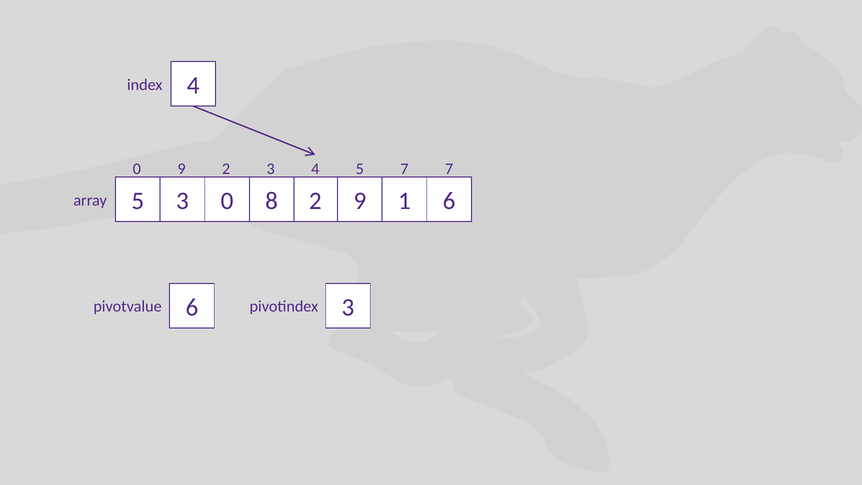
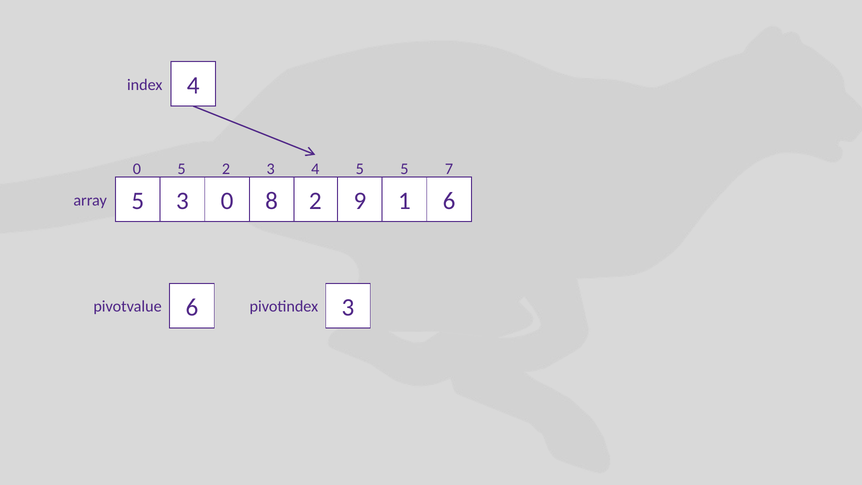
0 9: 9 -> 5 (181, 169)
5 7: 7 -> 5 (404, 169)
